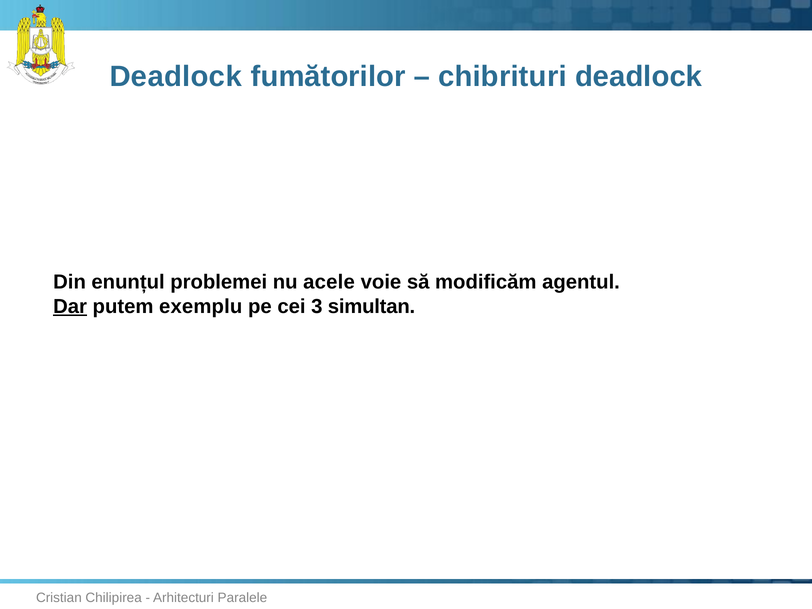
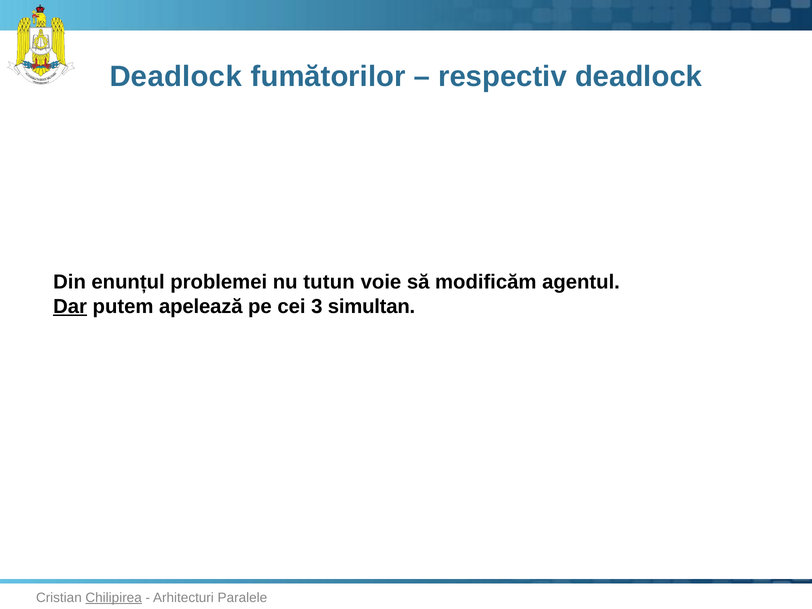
chibrituri: chibrituri -> respectiv (503, 76)
acele: acele -> tutun (329, 282)
exemplu: exemplu -> apelează (201, 306)
Chilipirea underline: none -> present (114, 598)
